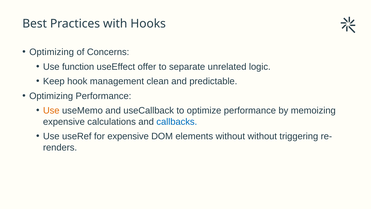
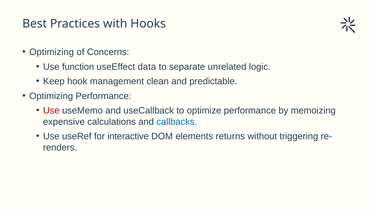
offer: offer -> data (147, 67)
Use colour: orange -> red (51, 110)
for expensive: expensive -> interactive (128, 136)
elements without: without -> returns (230, 136)
